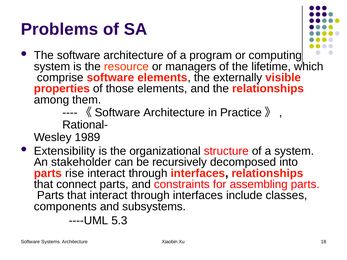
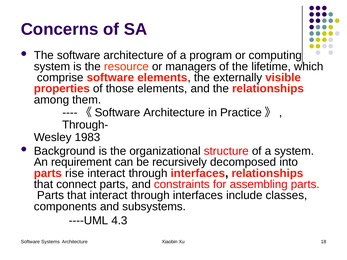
Problems: Problems -> Concerns (60, 29)
Rational-: Rational- -> Through- (85, 125)
1989: 1989 -> 1983 (87, 137)
Extensibility: Extensibility -> Background (65, 151)
stakeholder: stakeholder -> requirement (81, 162)
5.3: 5.3 -> 4.3 (119, 221)
